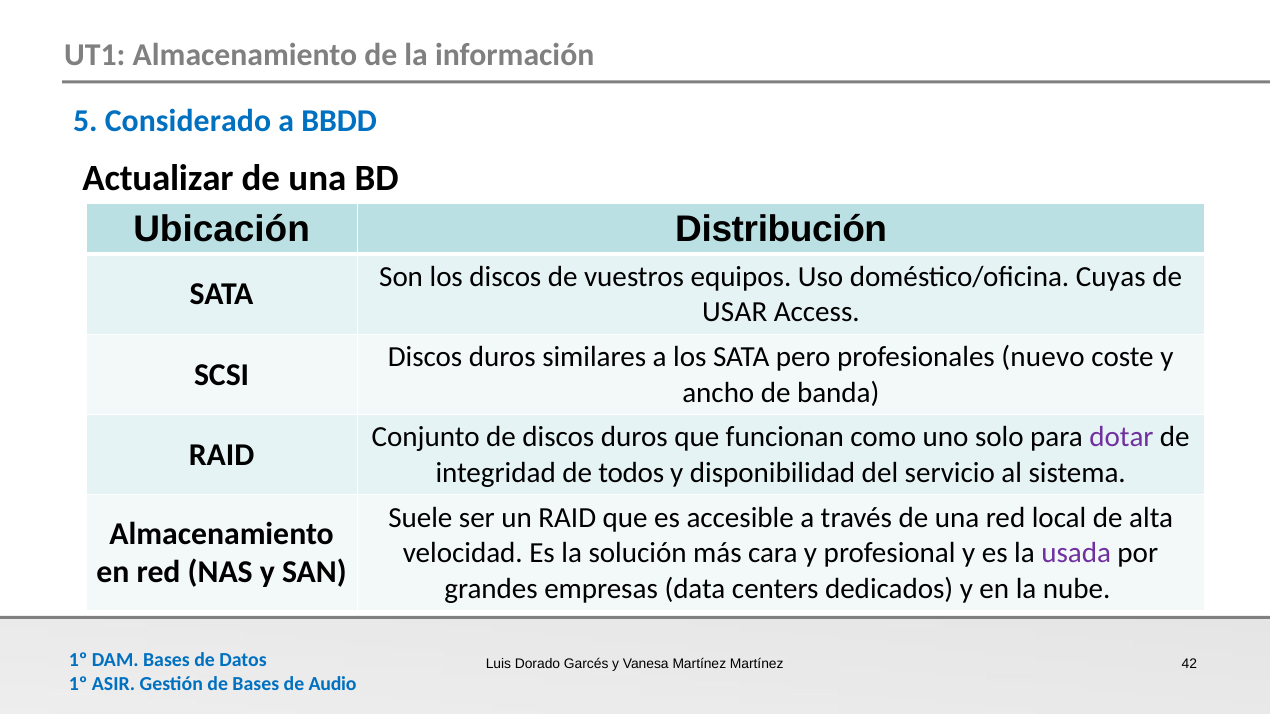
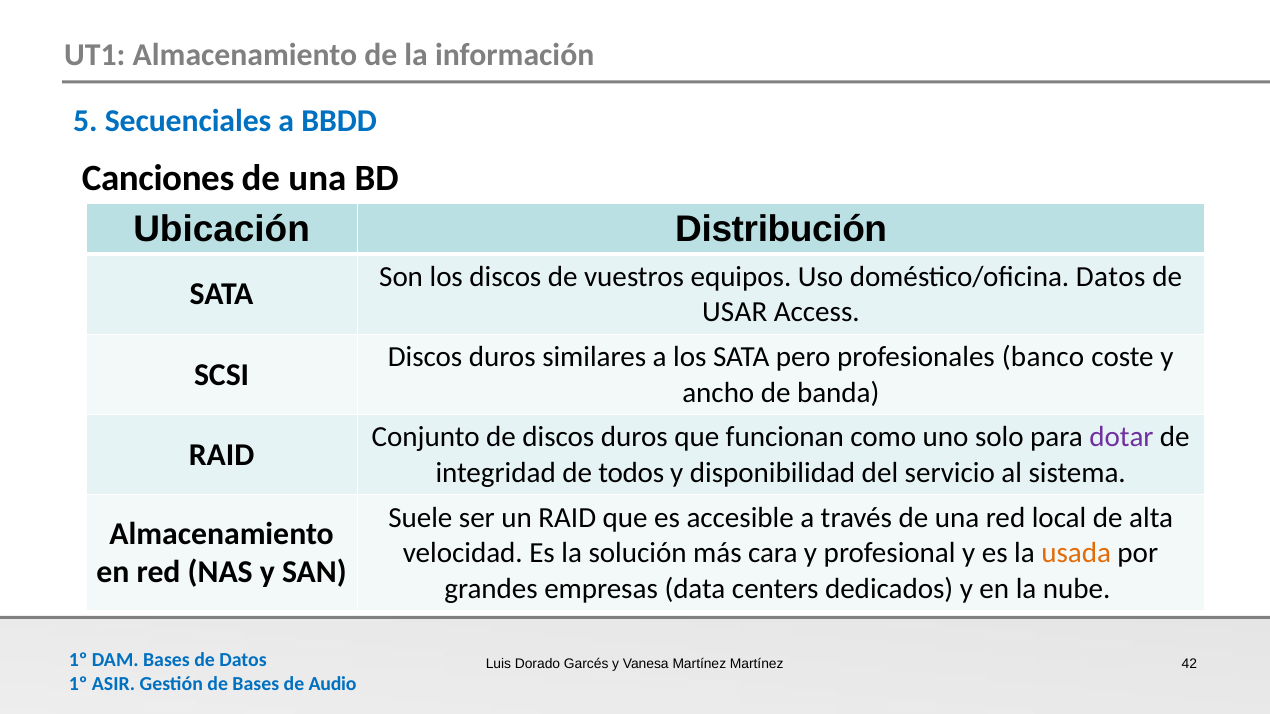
Considerado: Considerado -> Secuenciales (188, 121)
Actualizar: Actualizar -> Canciones (158, 178)
doméstico/oficina Cuyas: Cuyas -> Datos (1111, 277)
nuevo: nuevo -> banco (1043, 357)
usada colour: purple -> orange (1076, 553)
